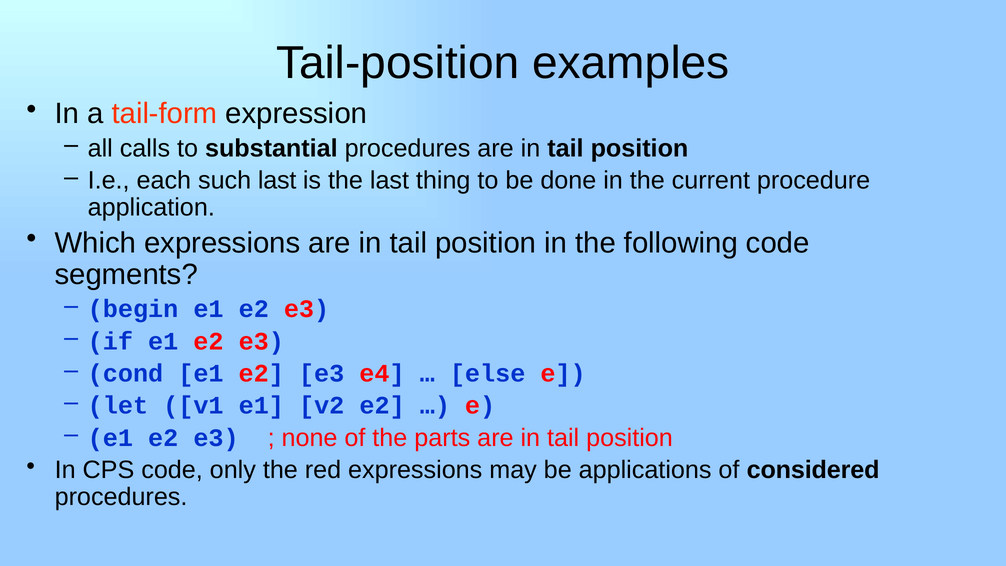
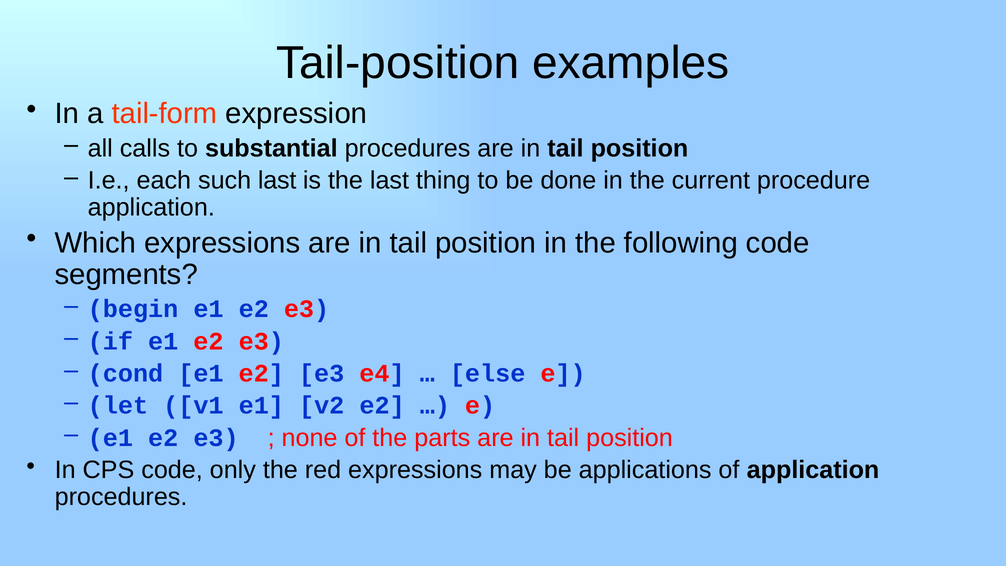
of considered: considered -> application (813, 470)
